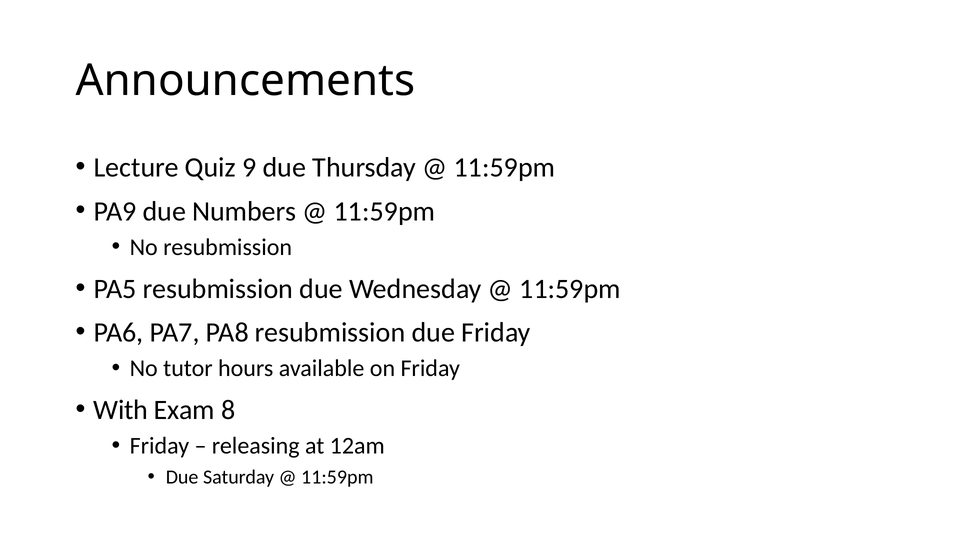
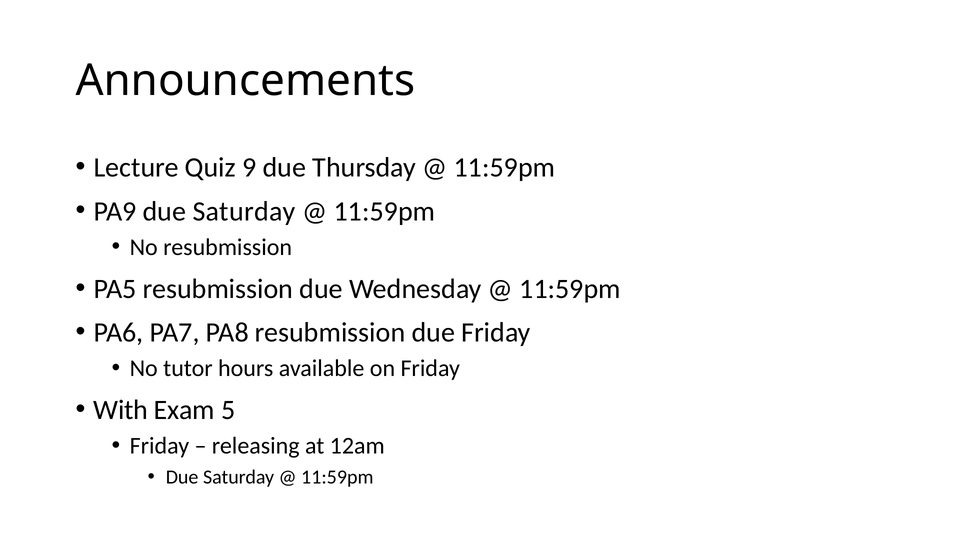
PA9 due Numbers: Numbers -> Saturday (244, 211)
8: 8 -> 5 (228, 410)
